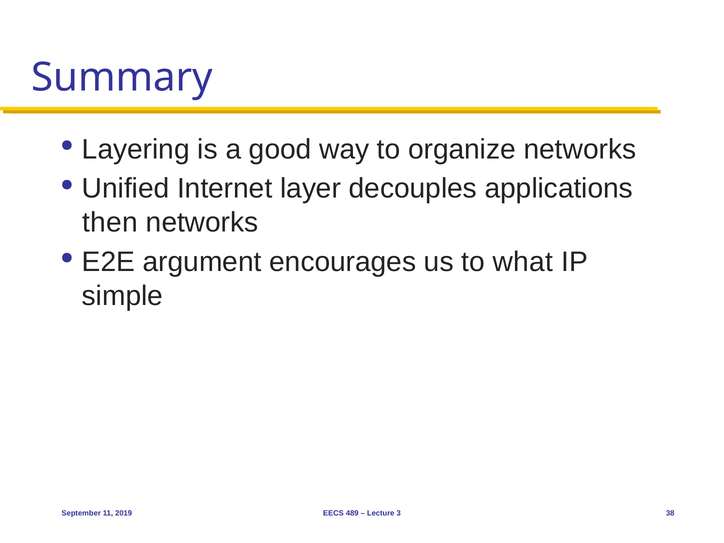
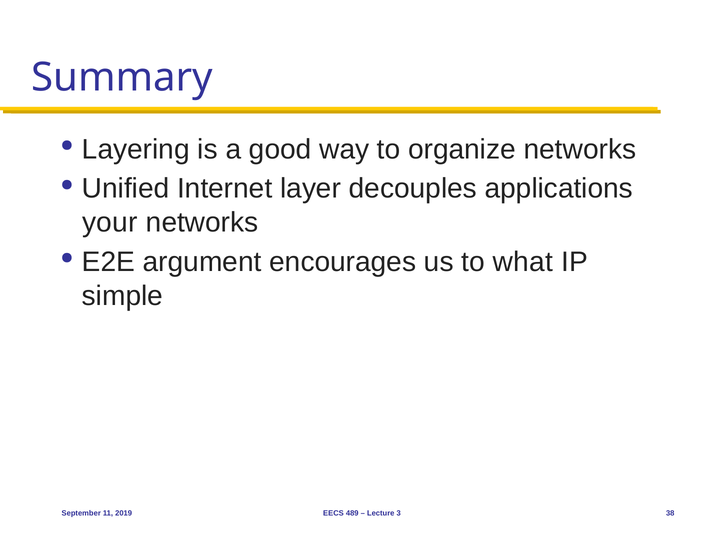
then: then -> your (110, 222)
